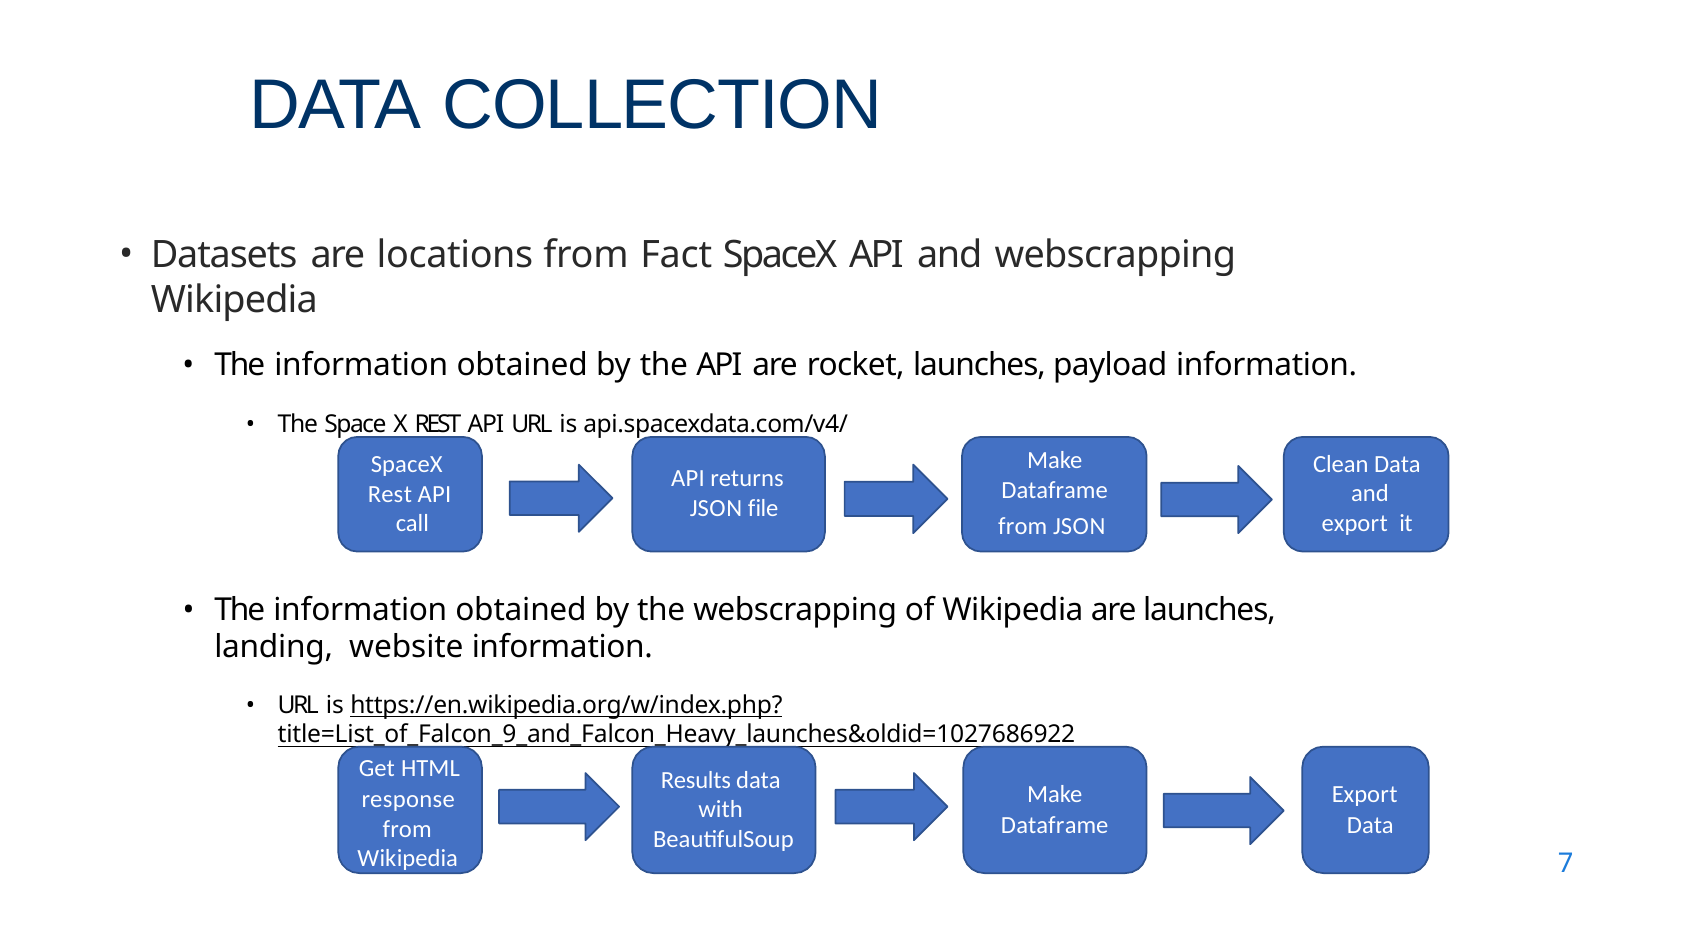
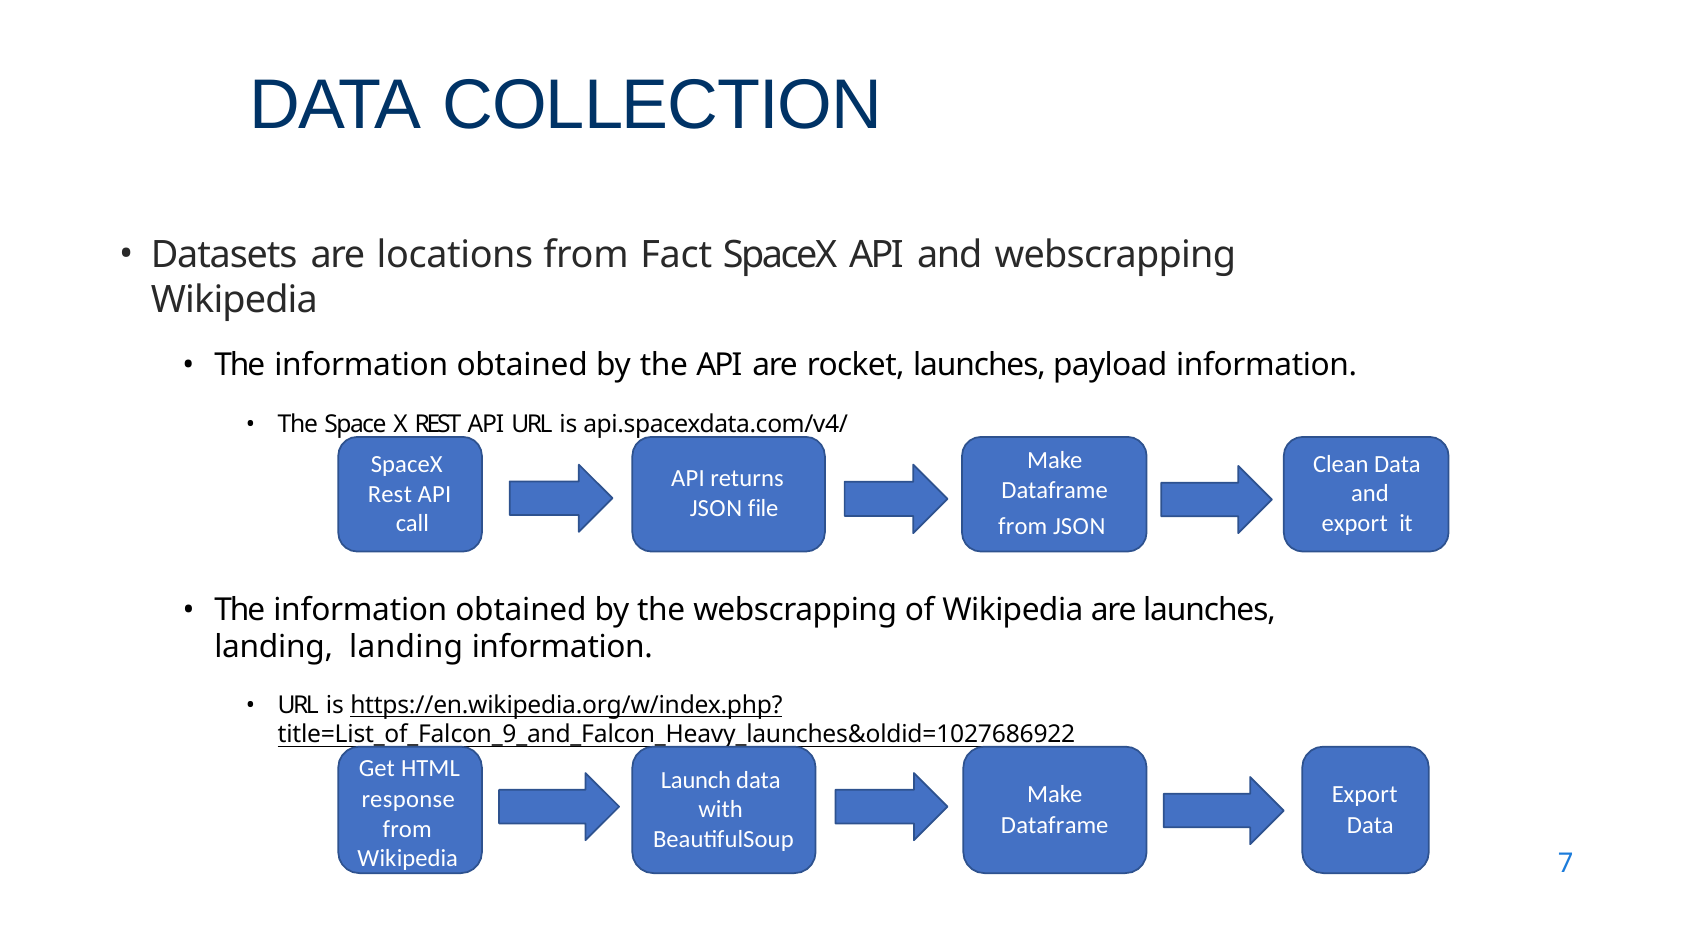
landing website: website -> landing (406, 647)
Results: Results -> Launch (696, 781)
